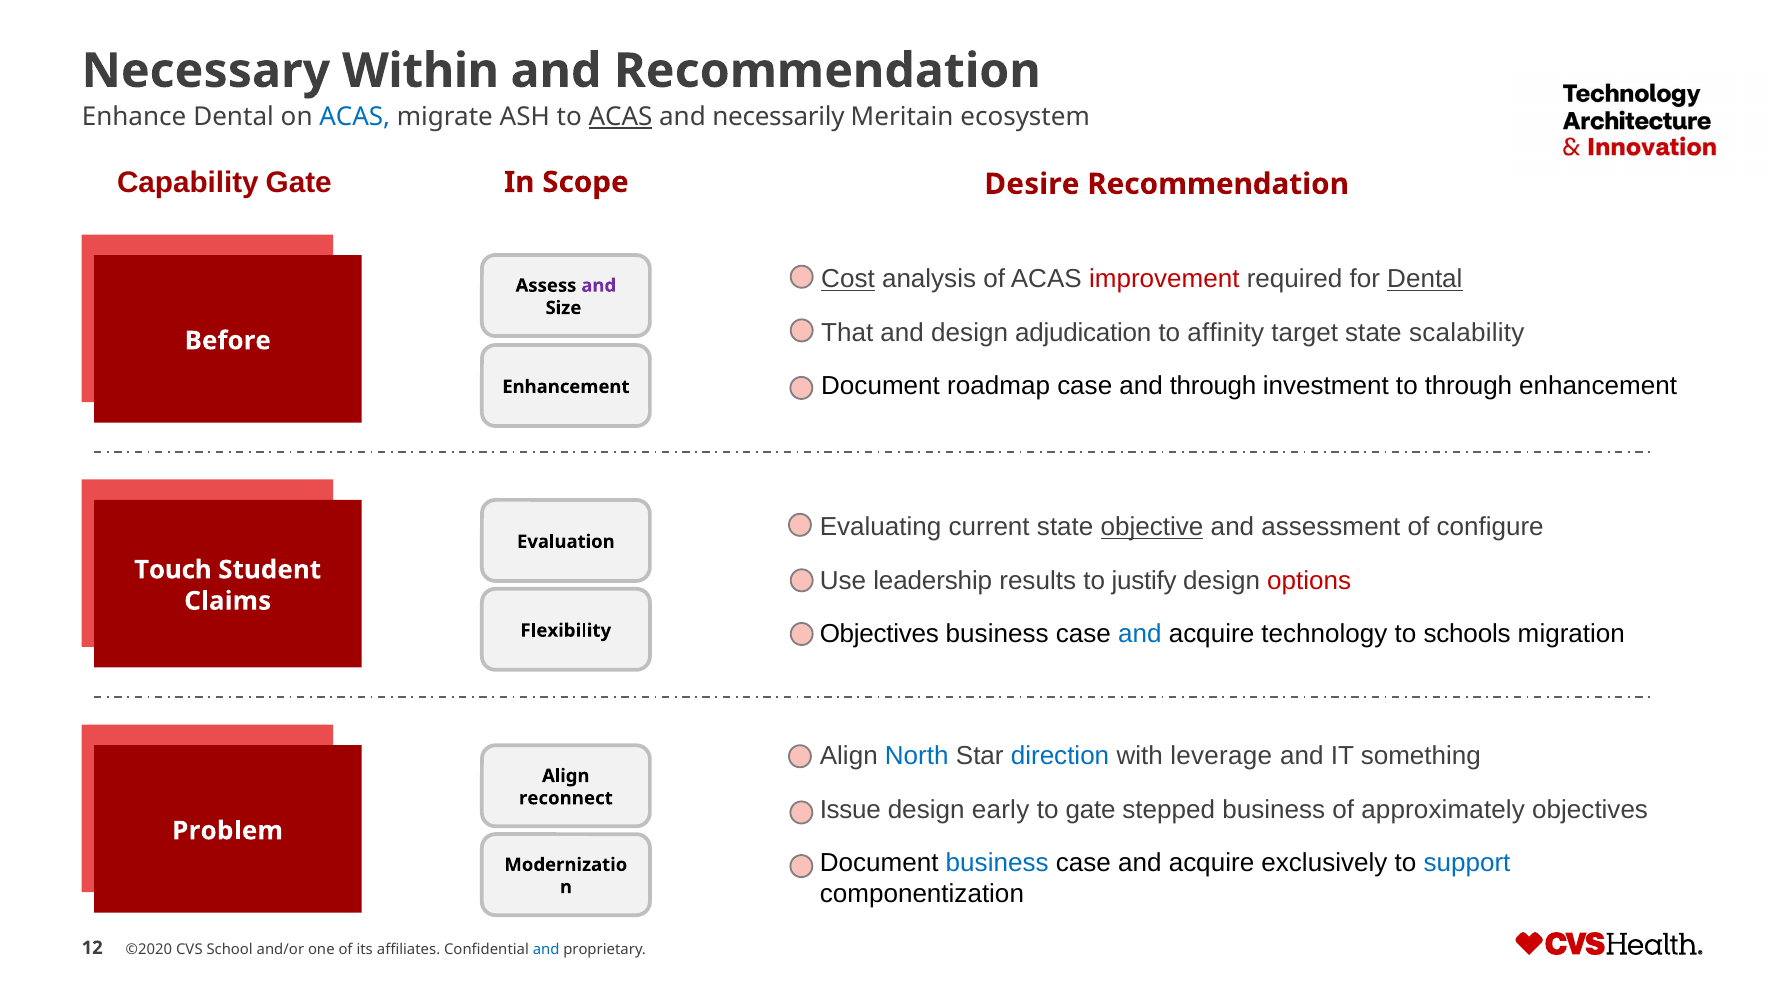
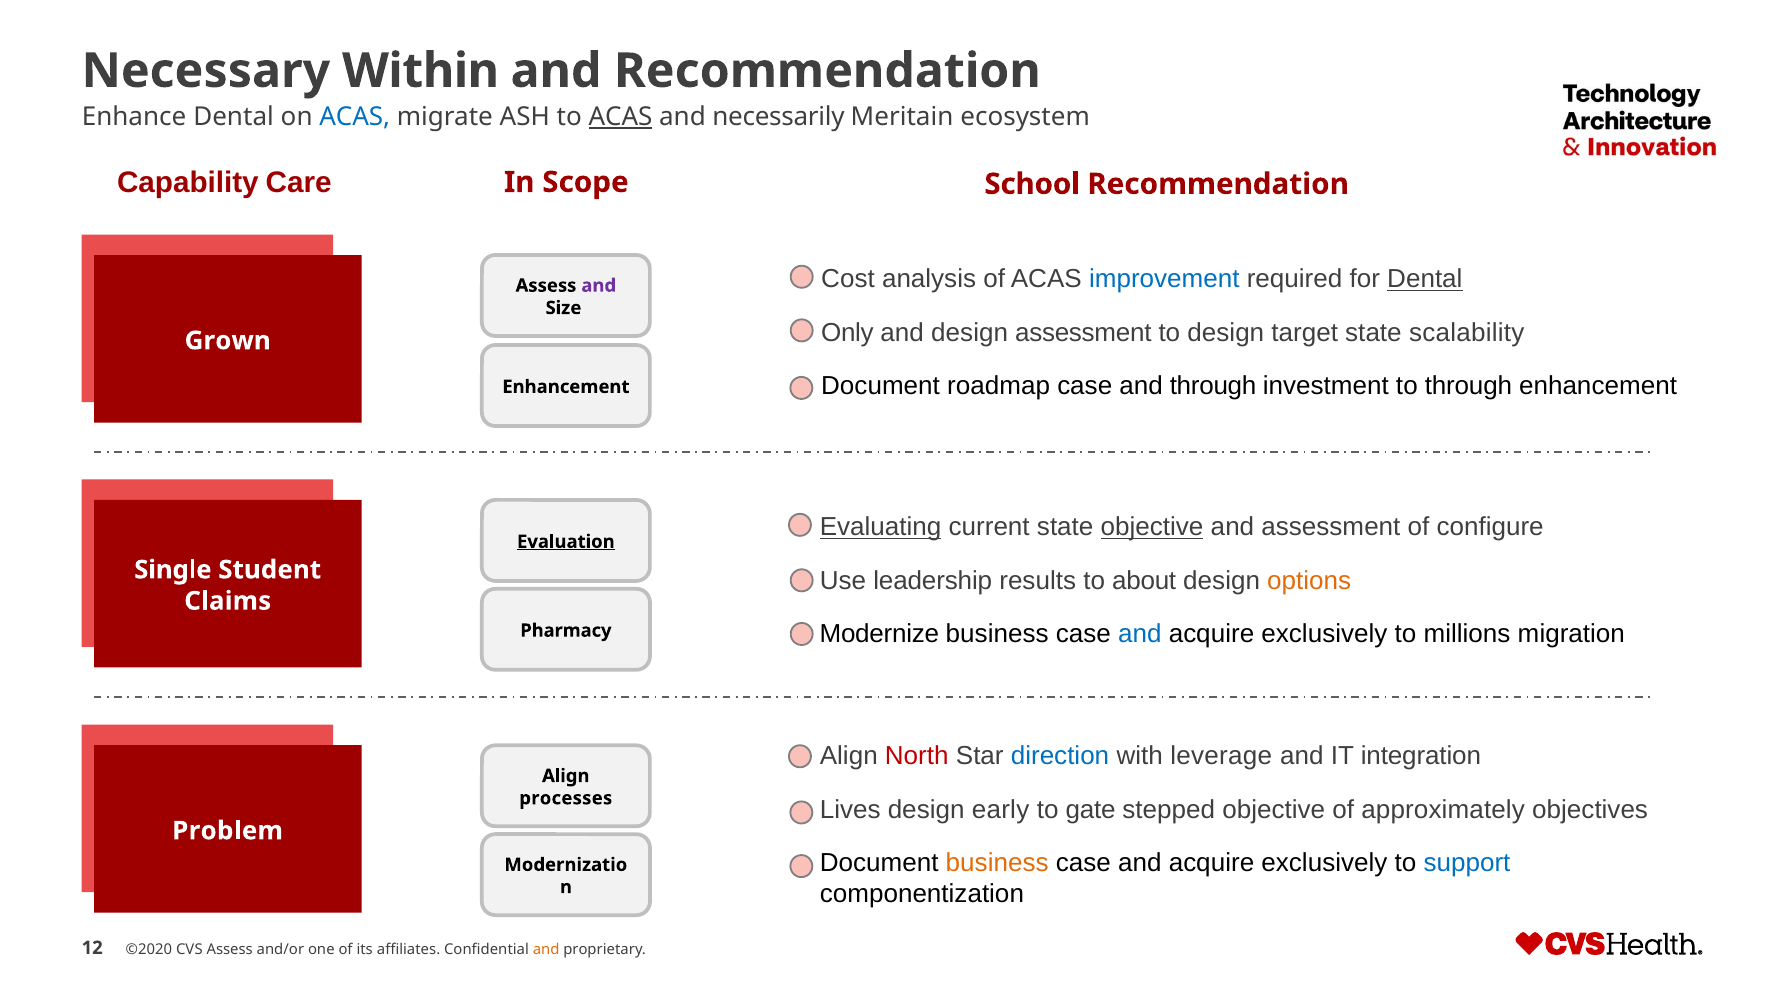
Capability Gate: Gate -> Care (299, 182)
Desire: Desire -> School (1032, 184)
Cost underline: present -> none (848, 279)
improvement colour: red -> blue (1164, 279)
That: That -> Only (847, 333)
design adjudication: adjudication -> assessment (1083, 333)
to affinity: affinity -> design (1226, 333)
Before: Before -> Grown (228, 341)
Evaluating underline: none -> present (881, 527)
Evaluation underline: none -> present (566, 542)
Touch: Touch -> Single (173, 570)
justify: justify -> about (1144, 581)
options colour: red -> orange (1309, 581)
Objectives: Objectives -> Modernize (879, 634)
technology: technology -> exclusively (1324, 634)
schools: schools -> millions (1467, 634)
Flexibility: Flexibility -> Pharmacy (566, 631)
North colour: blue -> red (917, 756)
something: something -> integration (1421, 756)
reconnect: reconnect -> processes (566, 799)
Issue: Issue -> Lives (850, 810)
stepped business: business -> objective (1274, 810)
business colour: blue -> orange (997, 863)
School: School -> Assess (230, 950)
and colour: blue -> orange (546, 950)
